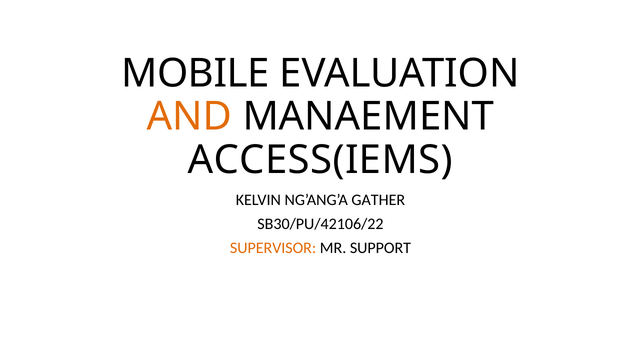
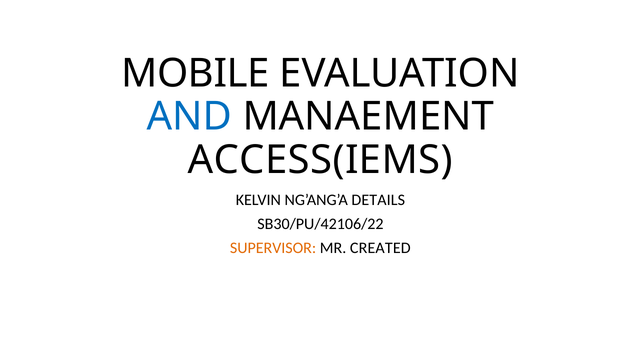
AND colour: orange -> blue (189, 117)
GATHER: GATHER -> DETAILS (378, 200)
SUPPORT: SUPPORT -> CREATED (380, 248)
